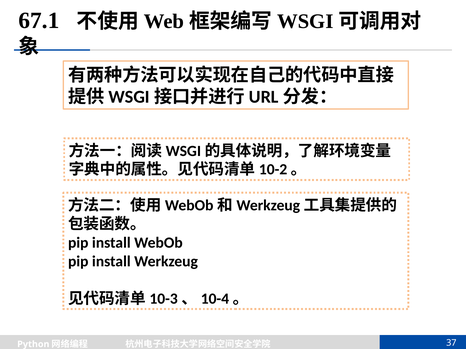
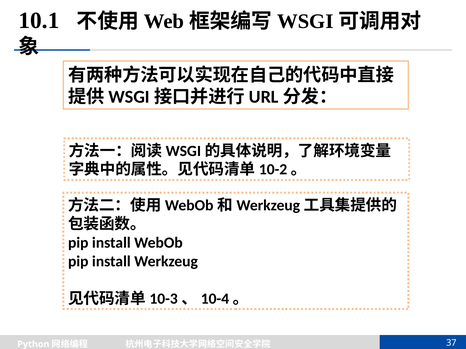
67.1: 67.1 -> 10.1 (39, 20)
